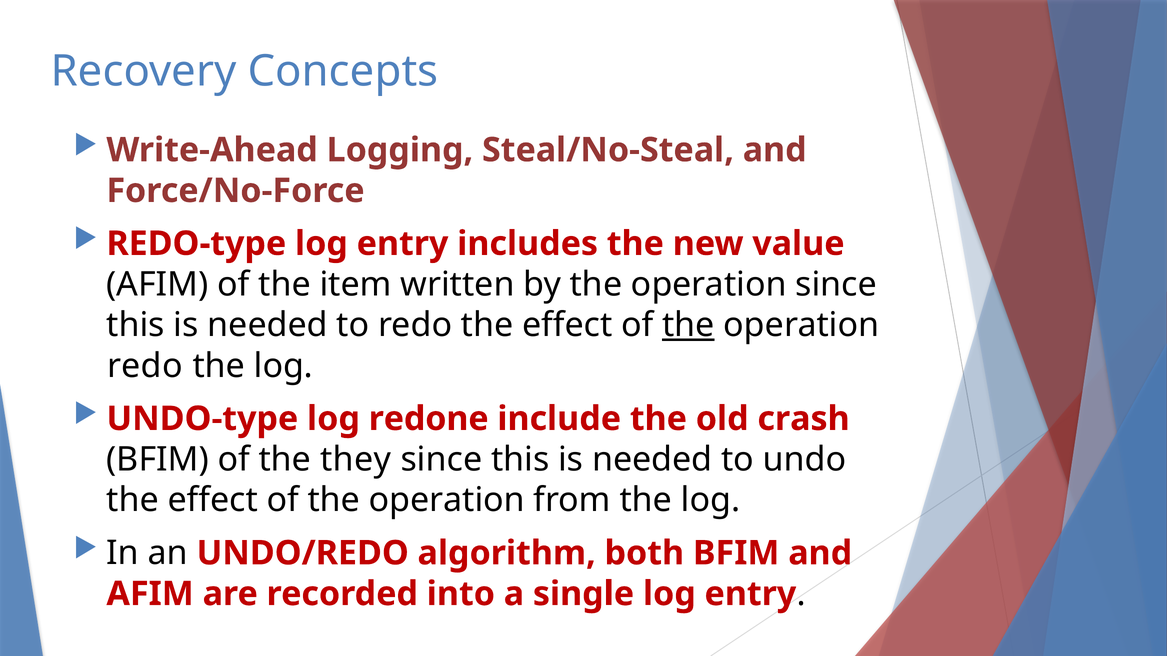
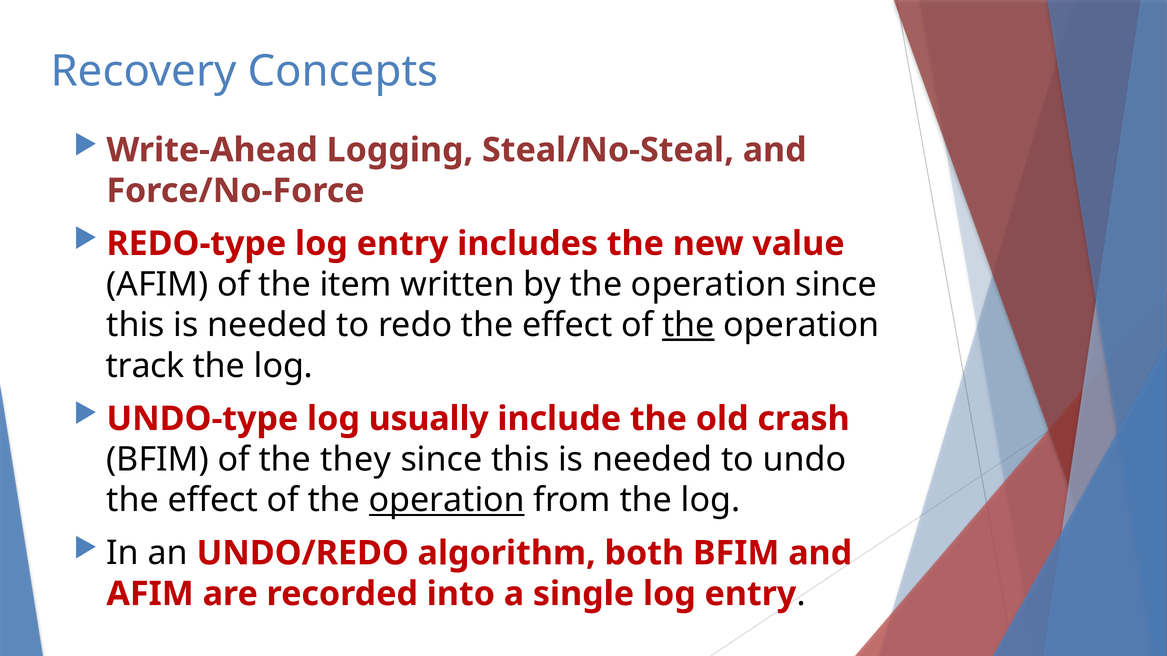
redo: redo -> track (145, 366)
redone: redone -> usually (429, 419)
operation underline: none -> present (447, 501)
